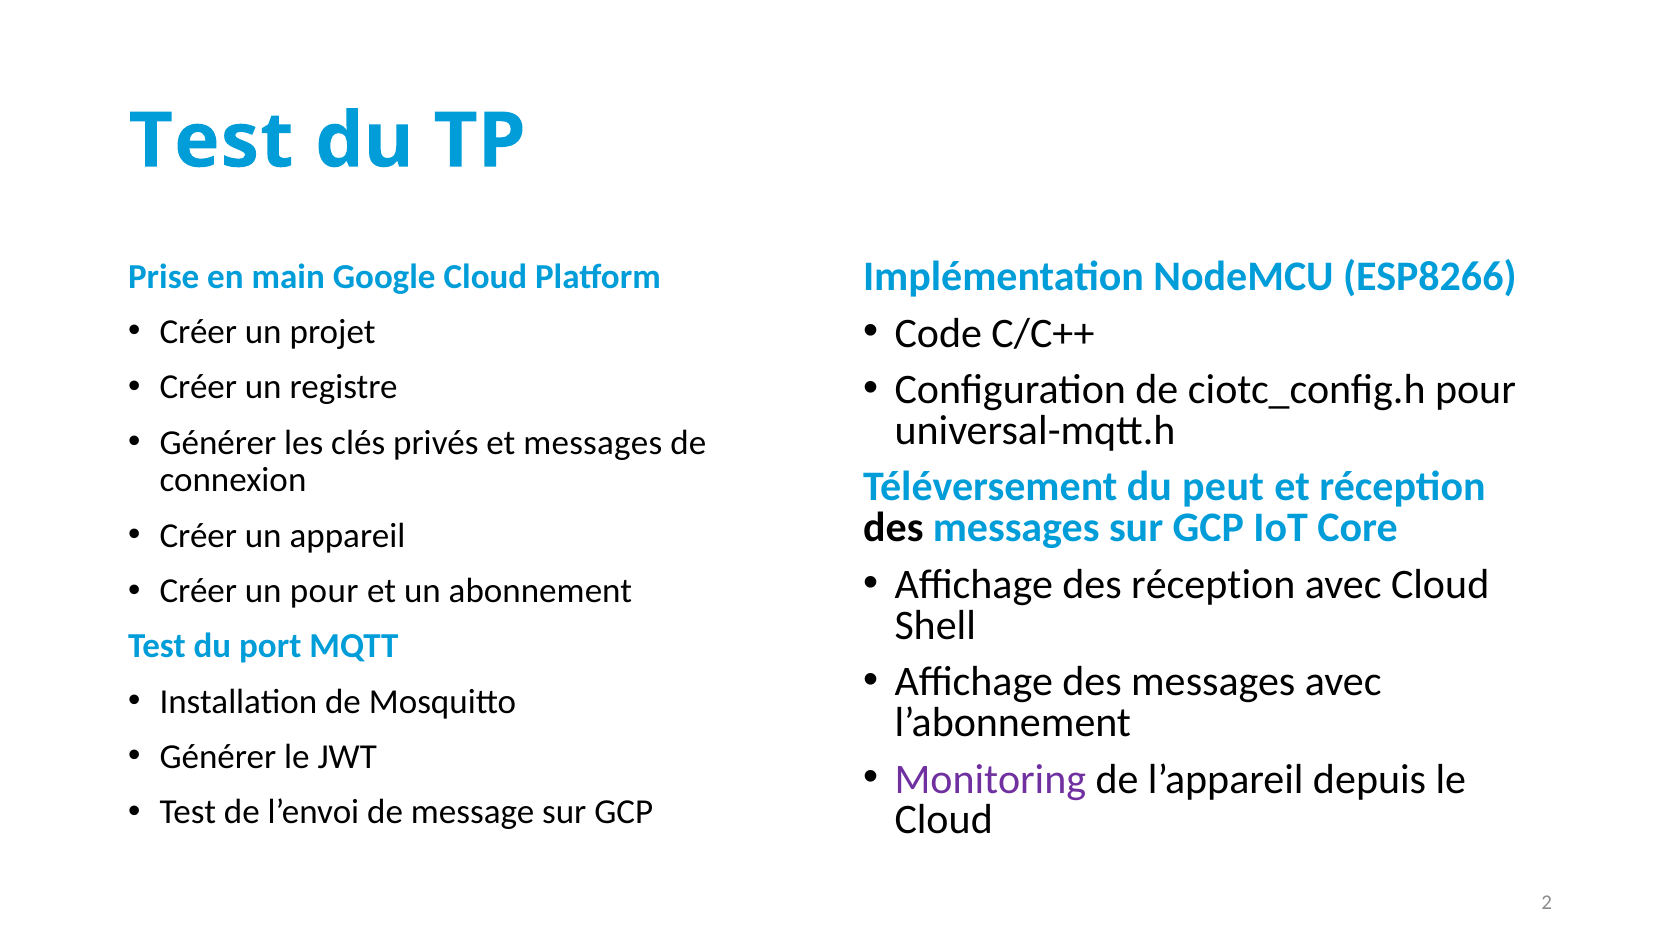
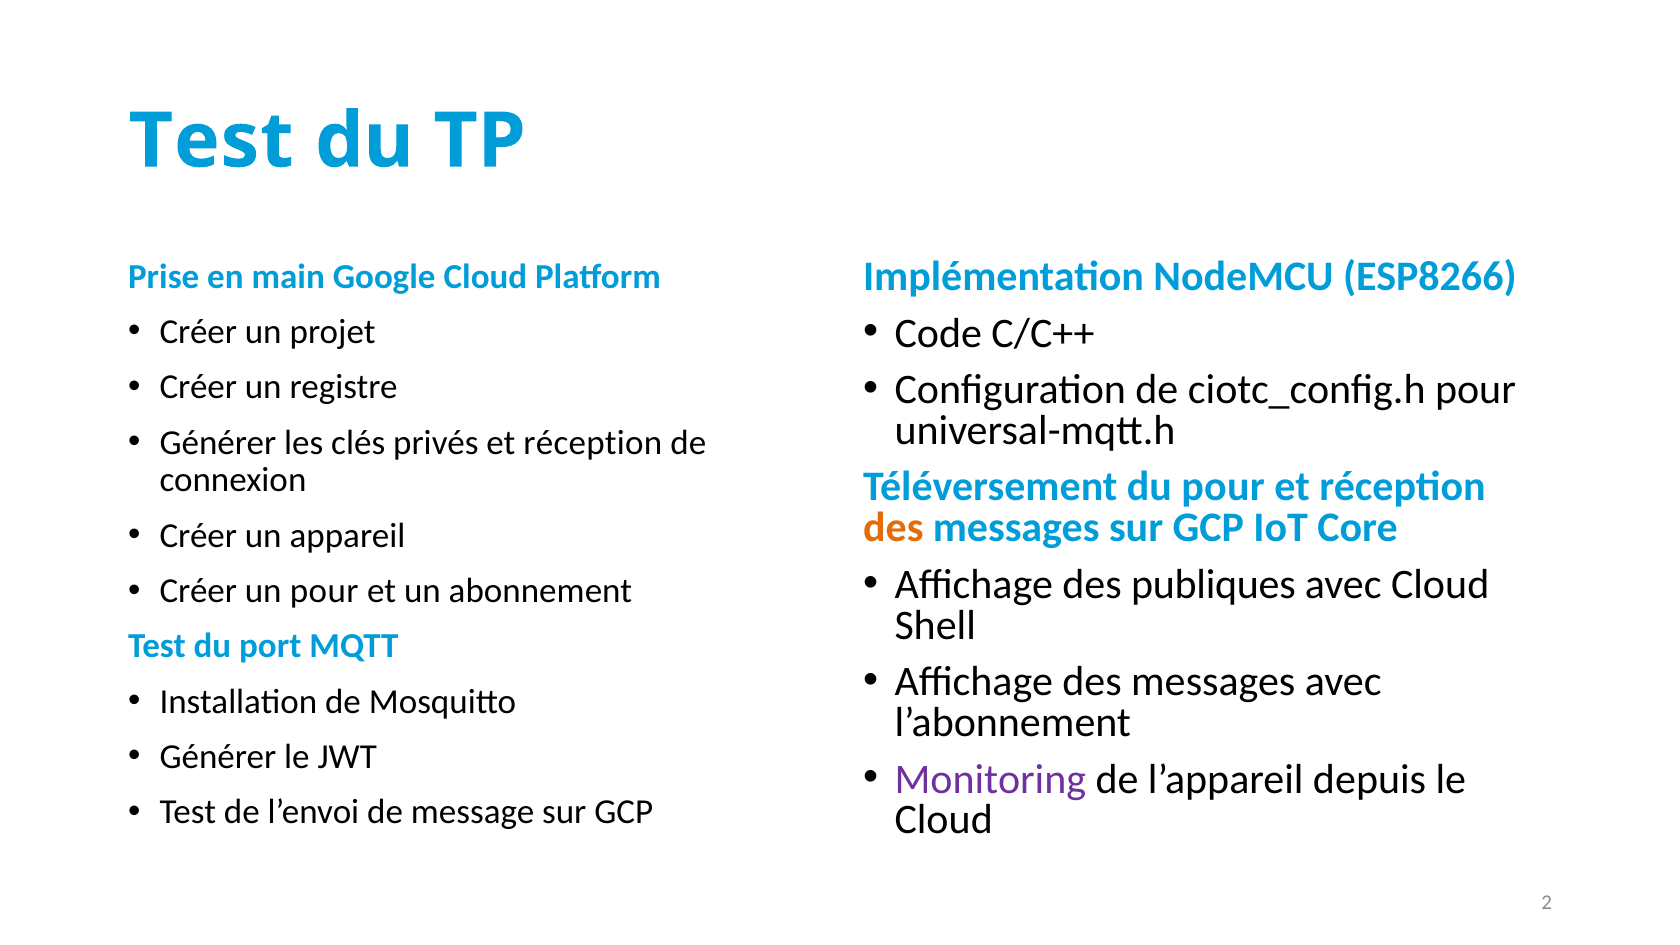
privés et messages: messages -> réception (593, 442)
du peut: peut -> pour (1223, 487)
des colour: black -> orange (893, 528)
des réception: réception -> publiques (1213, 584)
